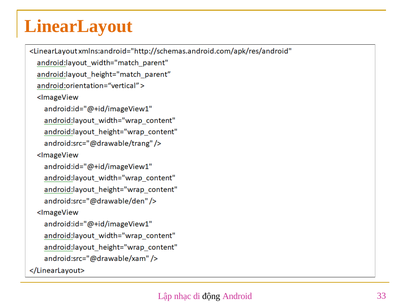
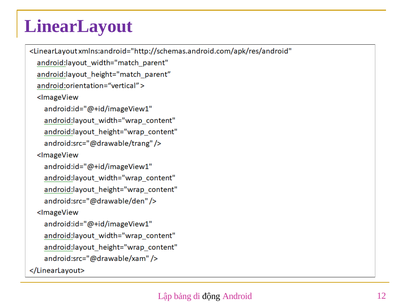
LinearLayout colour: orange -> purple (79, 26)
nhạc: nhạc -> bảng (183, 297)
33: 33 -> 12 (381, 296)
